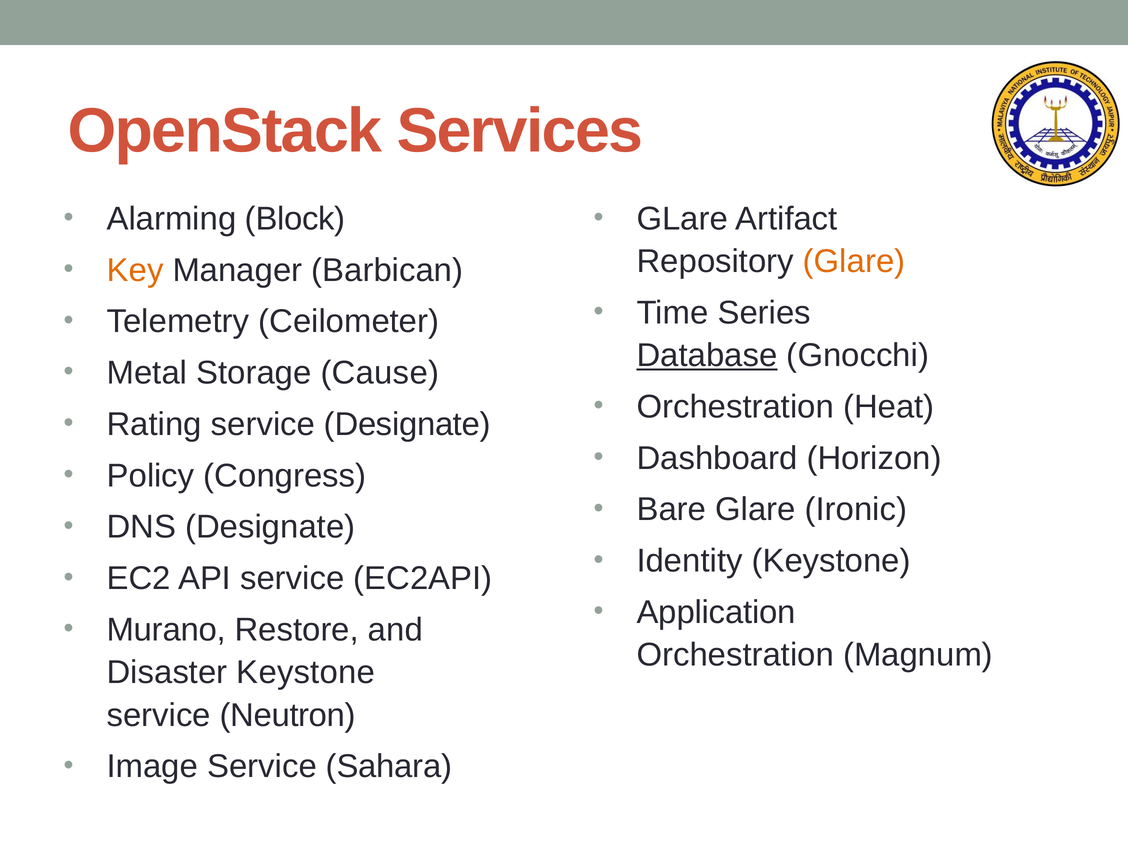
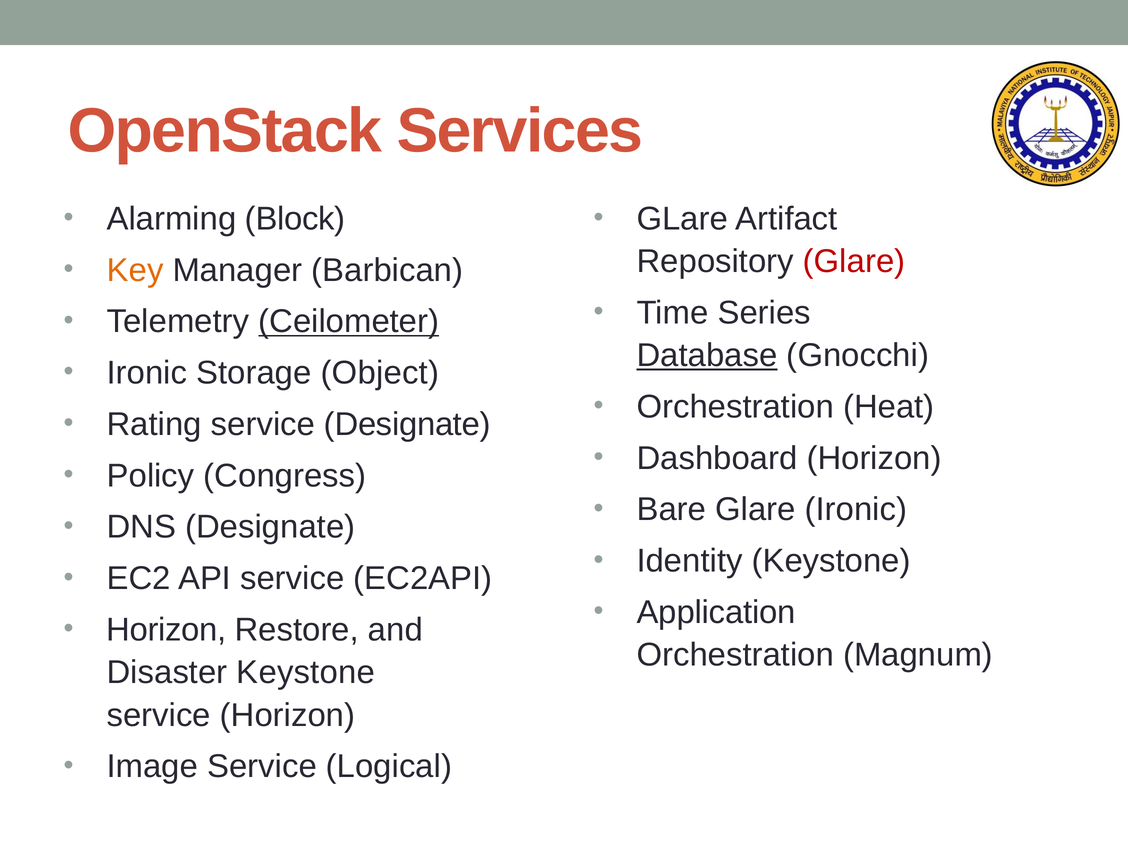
Glare colour: orange -> red (854, 261)
Ceilometer underline: none -> present (349, 322)
Metal: Metal -> Ironic (147, 373)
Cause: Cause -> Object (380, 373)
Murano: Murano -> Horizon (166, 630)
service Neutron: Neutron -> Horizon (288, 715)
Sahara: Sahara -> Logical (389, 767)
